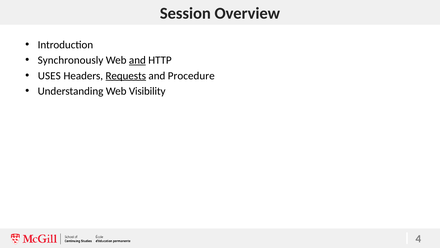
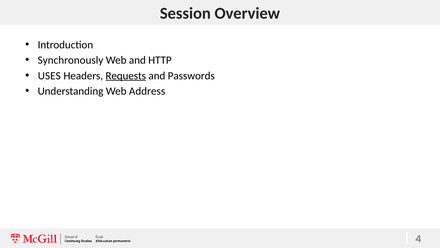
and underline: present -> none (137, 60)
Procedure: Procedure -> Passwords (191, 76)
Visibility: Visibility -> Address (147, 91)
